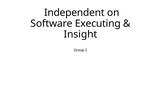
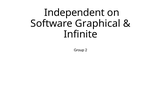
Executing: Executing -> Graphical (98, 24)
Insight: Insight -> Infinite (81, 34)
